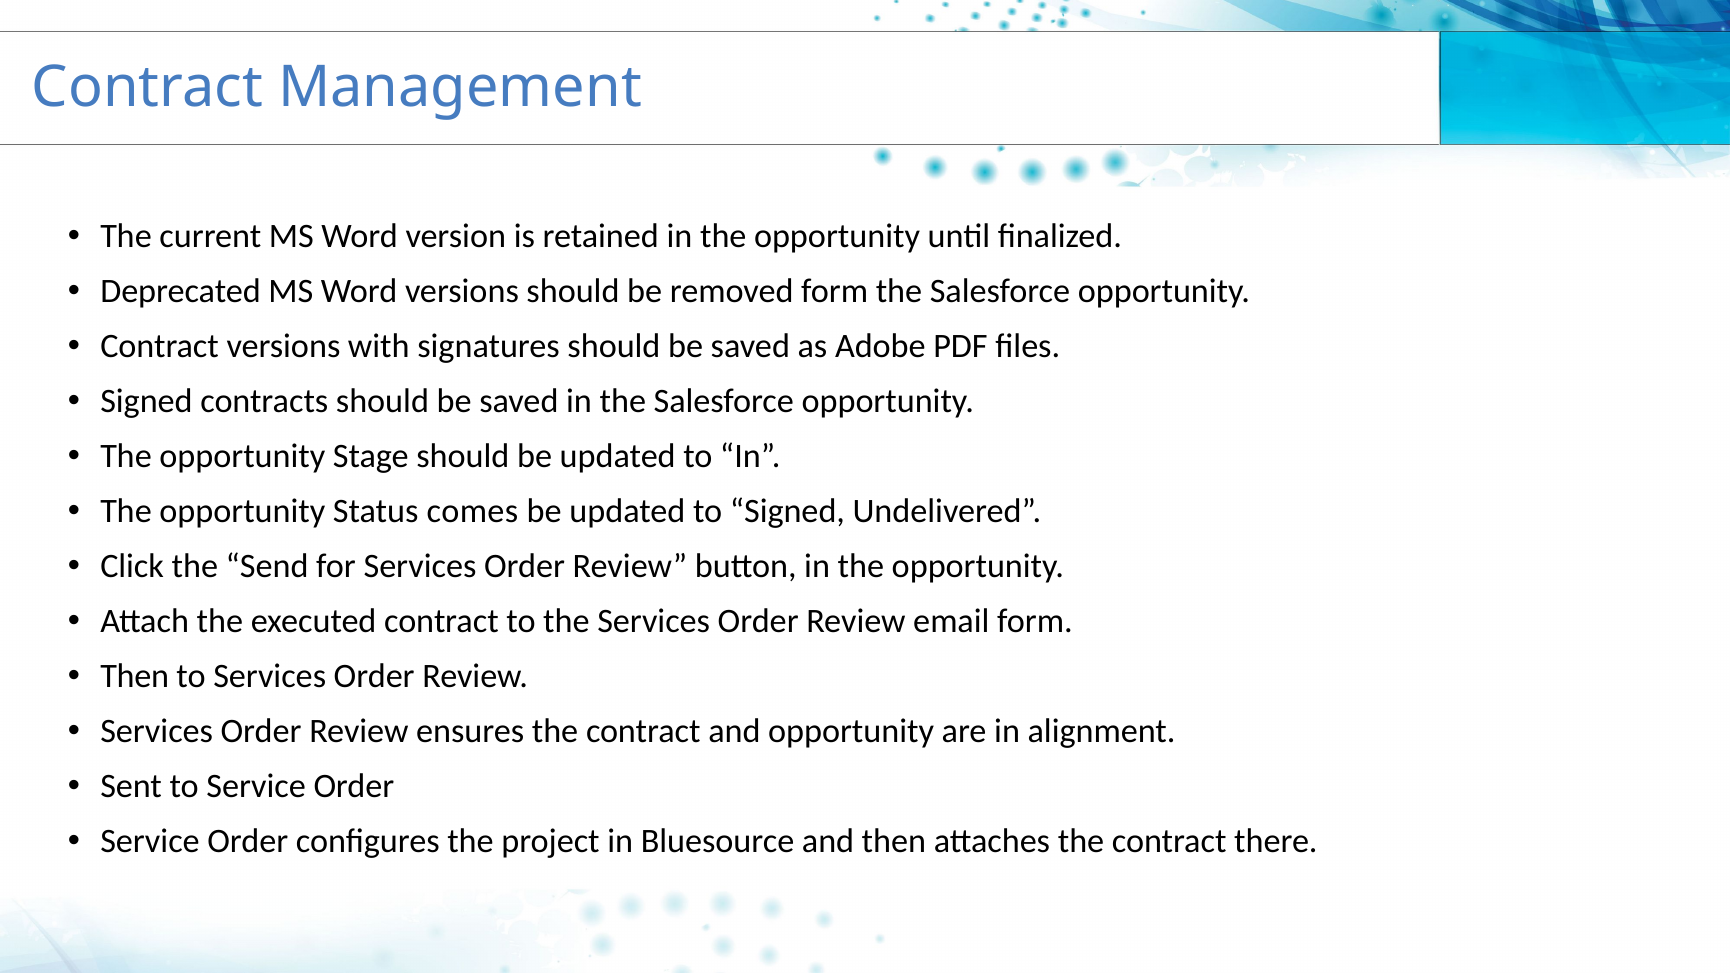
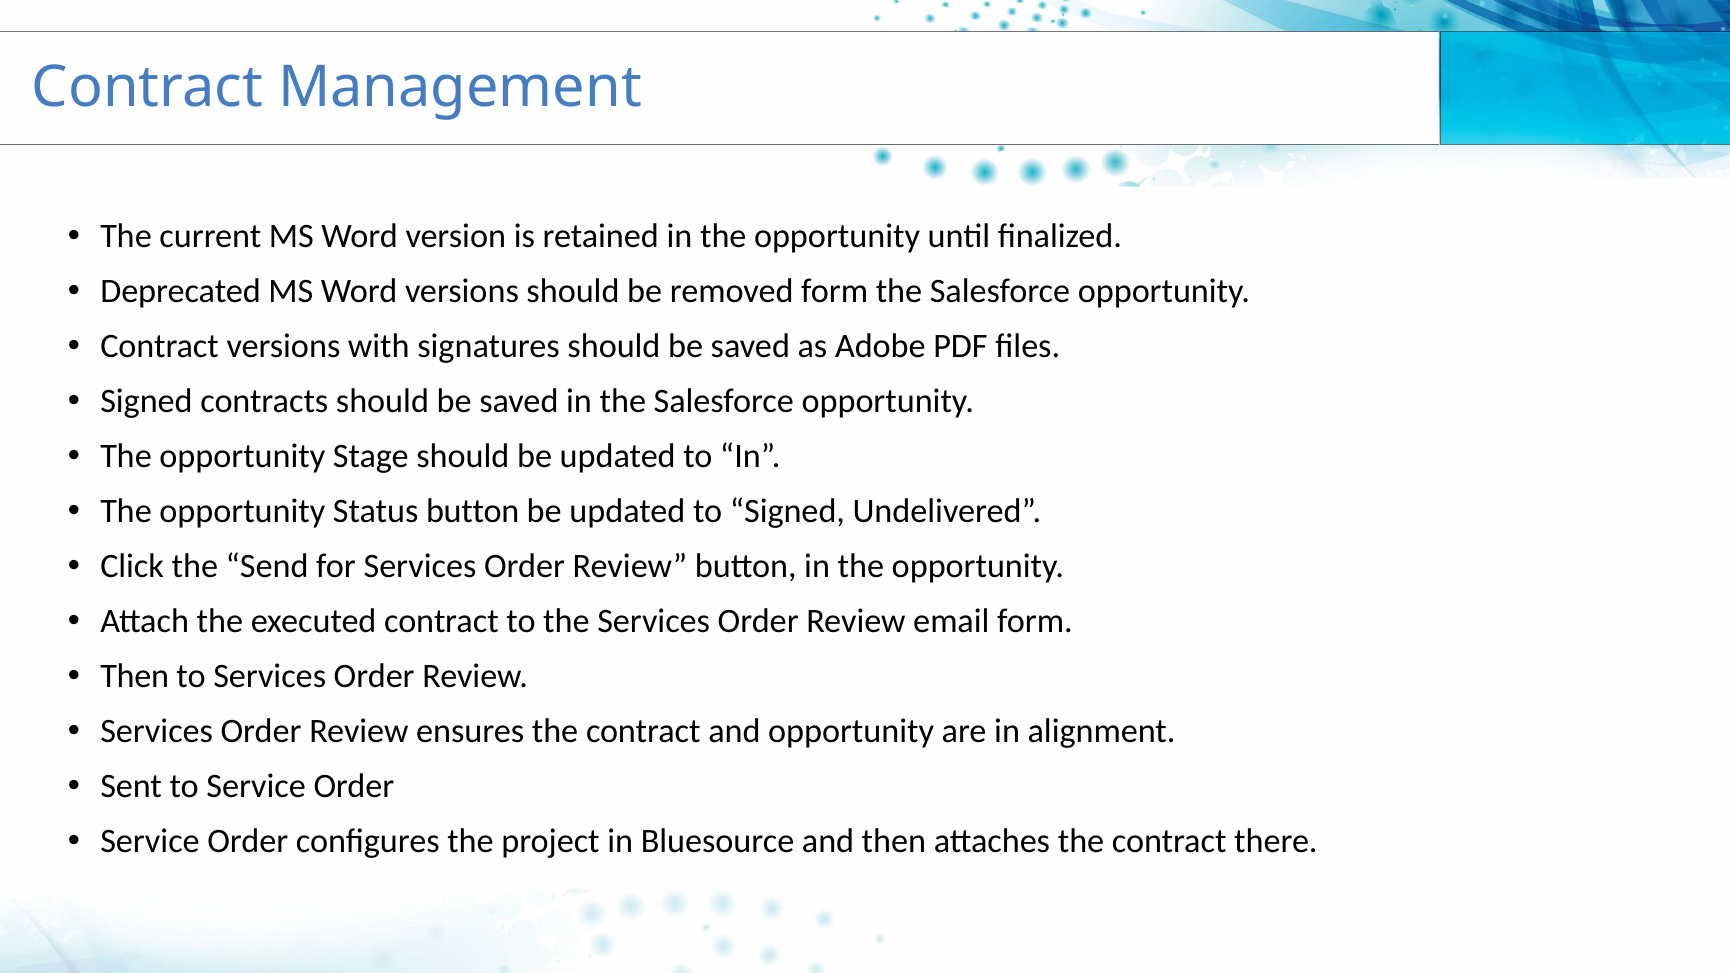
Status comes: comes -> button (473, 511)
